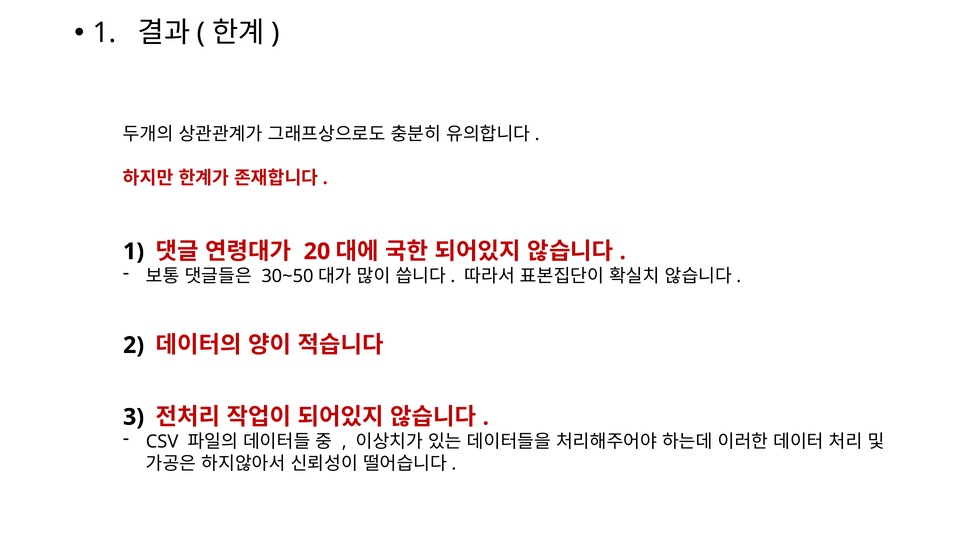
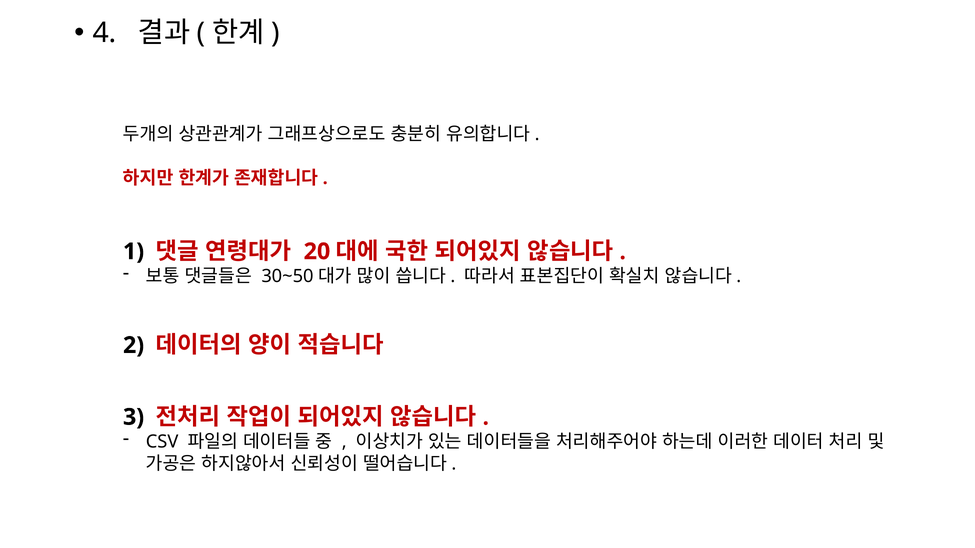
1: 1 -> 4 (105, 33)
